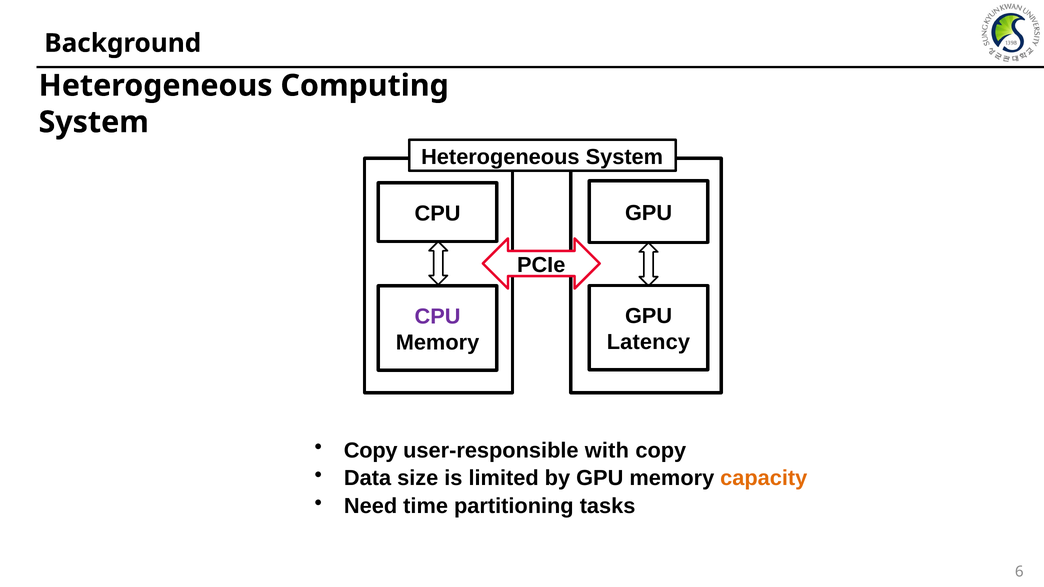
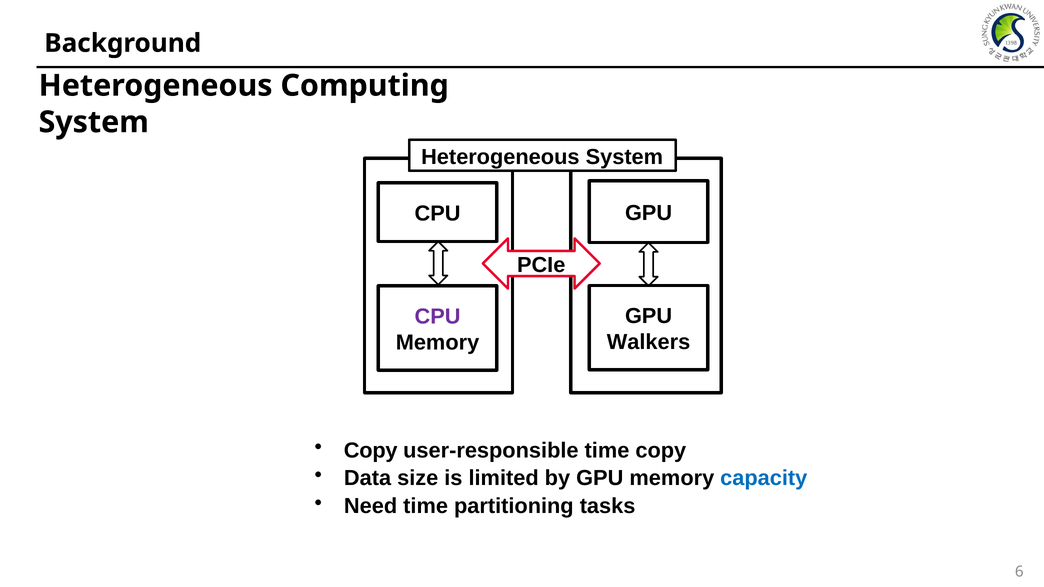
Latency: Latency -> Walkers (649, 342)
user-responsible with: with -> time (607, 451)
capacity colour: orange -> blue (764, 478)
